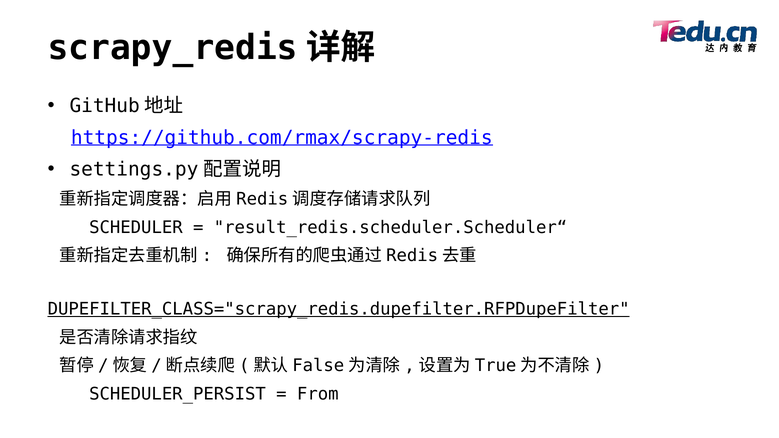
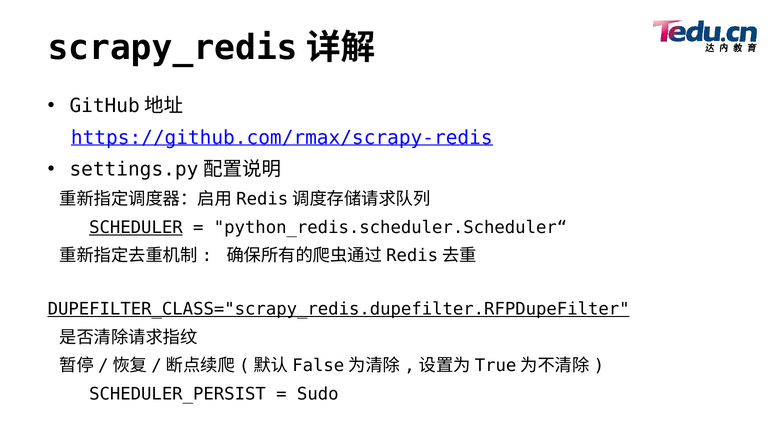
SCHEDULER underline: none -> present (136, 227)
result_redis.scheduler.Scheduler“: result_redis.scheduler.Scheduler“ -> python_redis.scheduler.Scheduler“ (391, 227)
From: From -> Sudo (318, 394)
